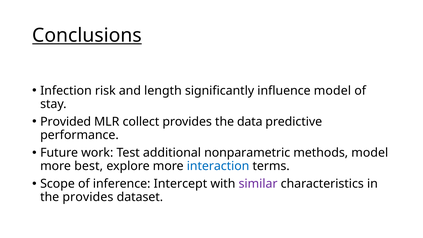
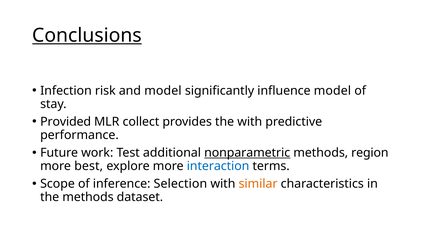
and length: length -> model (163, 91)
the data: data -> with (250, 122)
nonparametric underline: none -> present (247, 153)
methods model: model -> region (370, 153)
Intercept: Intercept -> Selection (180, 184)
similar colour: purple -> orange (258, 184)
the provides: provides -> methods (88, 197)
